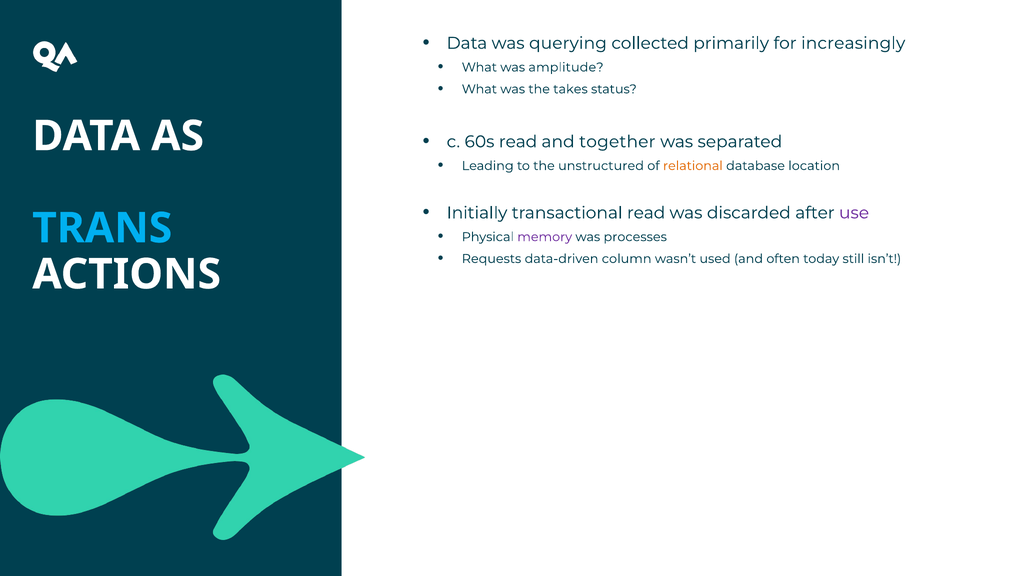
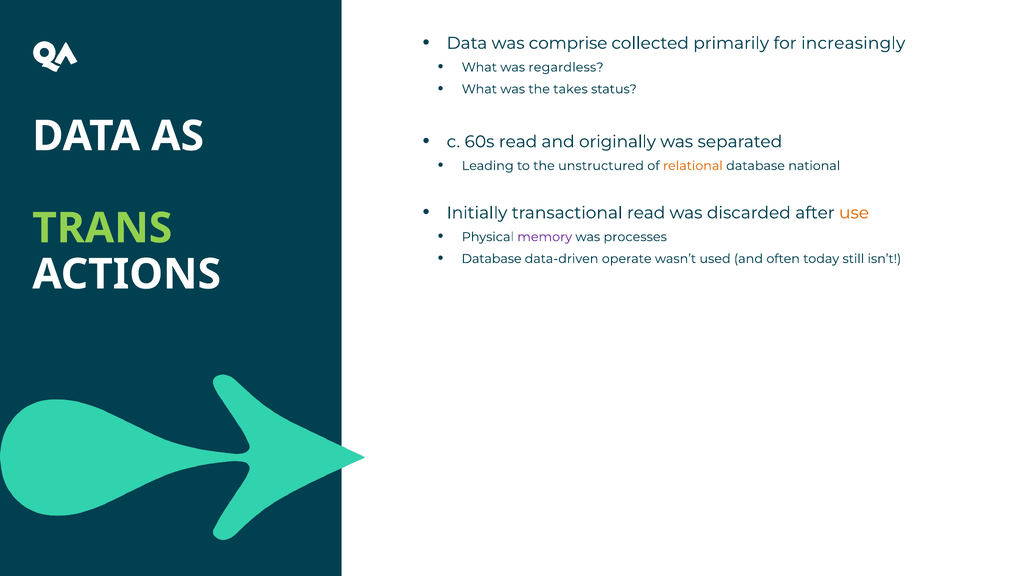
querying: querying -> comprise (568, 43)
amplitude: amplitude -> regardless (566, 67)
together: together -> originally (617, 142)
location: location -> national (814, 166)
use colour: purple -> orange (854, 213)
TRANS colour: light blue -> light green (102, 228)
Requests: Requests -> Database (492, 259)
column: column -> operate (627, 259)
